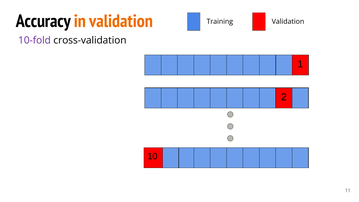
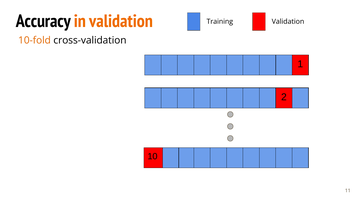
10-fold colour: purple -> orange (34, 40)
